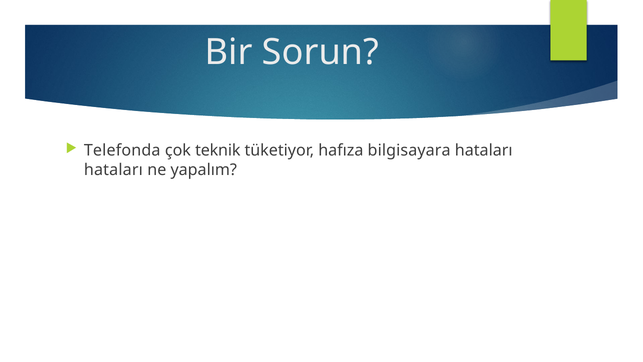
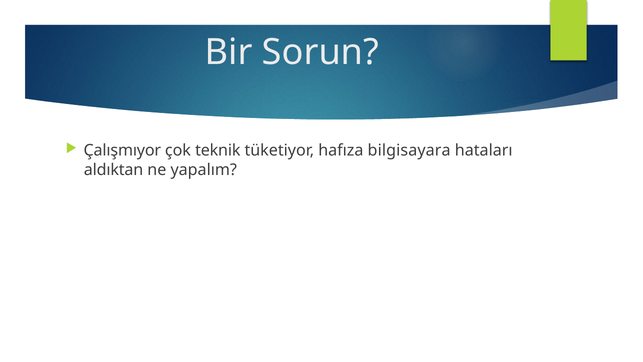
Telefonda: Telefonda -> Çalışmıyor (122, 150)
hataları: hataları -> aldıktan (114, 170)
